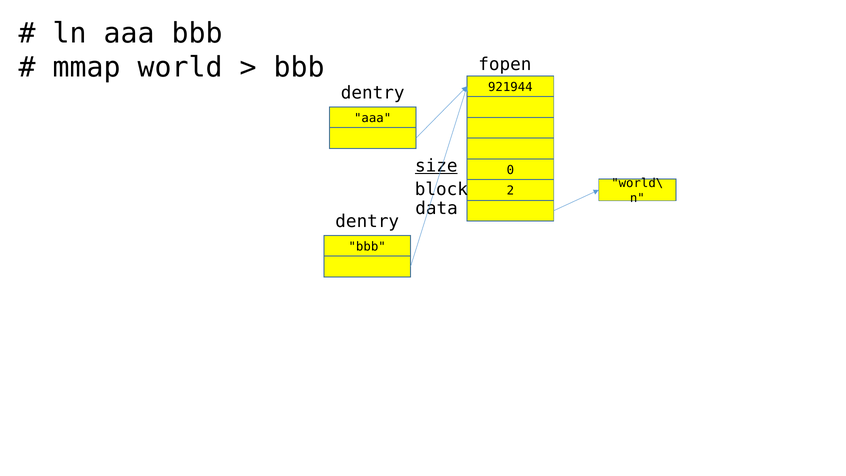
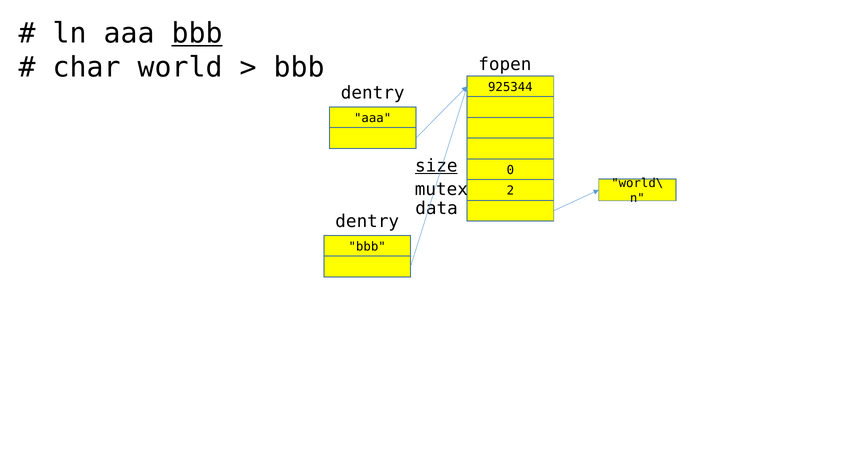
bbb underline: none -> present (197, 34)
mmap: mmap -> char (87, 67)
921944: 921944 -> 925344 (510, 87)
block: block -> mutex (441, 189)
